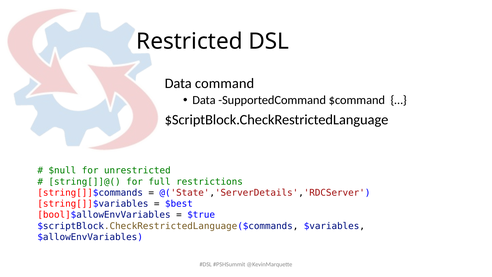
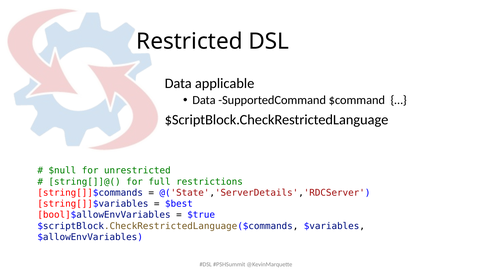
command: command -> applicable (225, 83)
